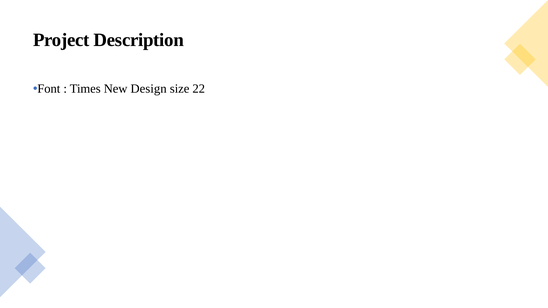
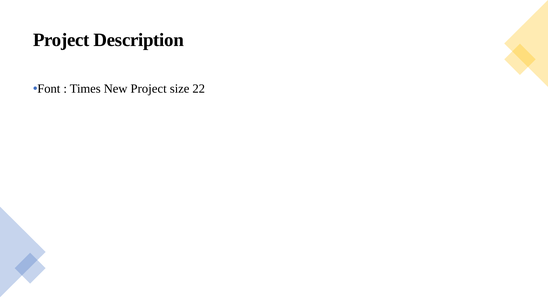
New Design: Design -> Project (149, 89)
